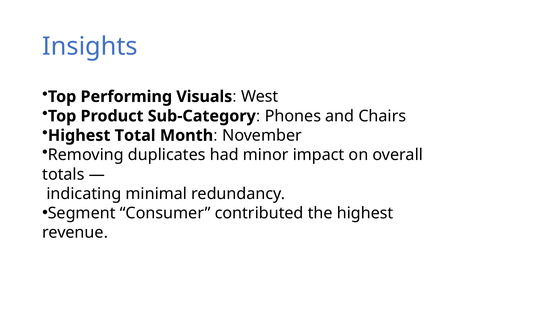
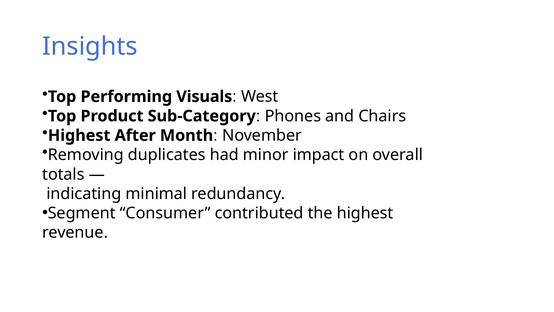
Total: Total -> After (135, 135)
